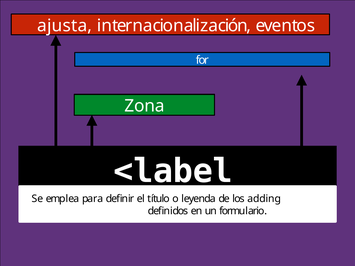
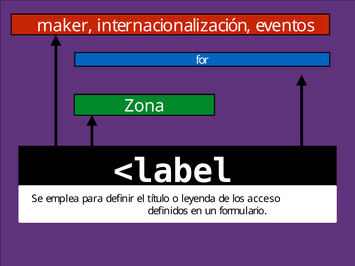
ajusta: ajusta -> maker (65, 26)
adding: adding -> acceso (264, 199)
